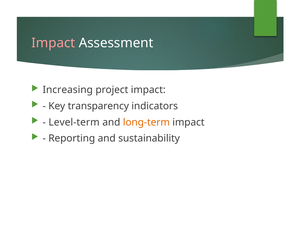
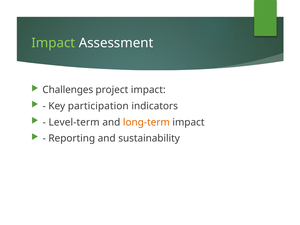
Impact colour: pink -> light green (53, 43)
Increasing: Increasing -> Challenges (68, 90)
transparency: transparency -> participation (98, 106)
